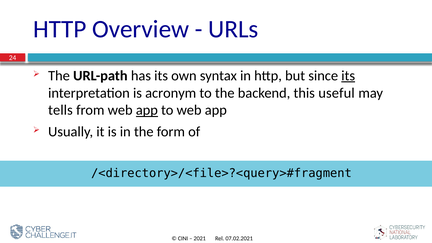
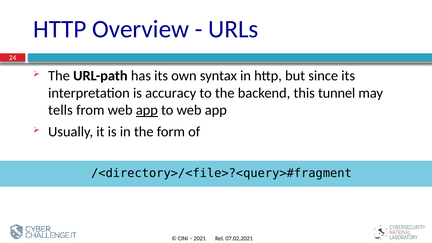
its underline: present -> none (348, 76)
acronym: acronym -> accuracy (171, 93)
useful: useful -> tunnel (337, 93)
